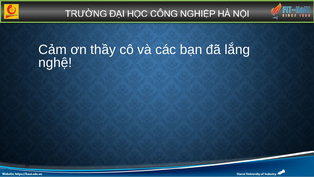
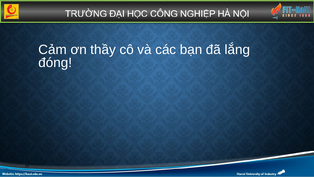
nghệ: nghệ -> đóng (55, 63)
